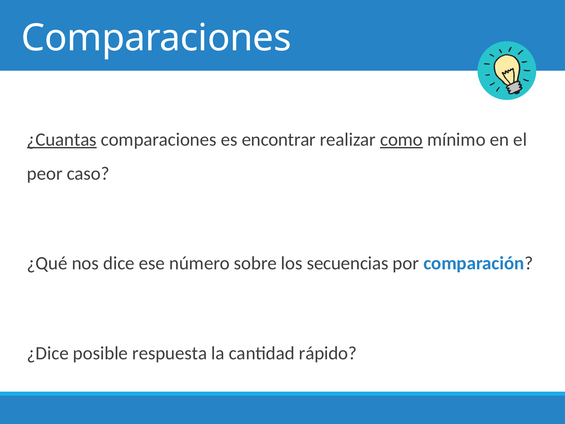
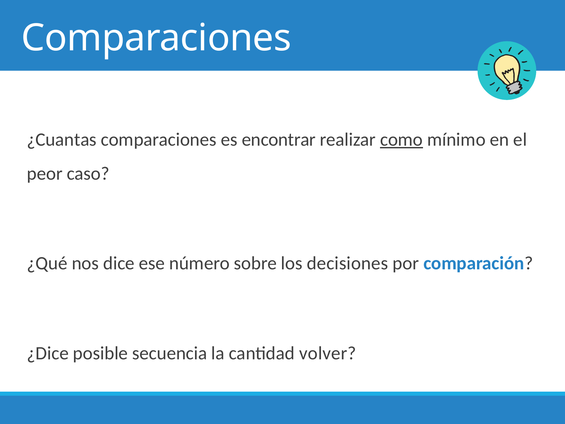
¿Cuantas underline: present -> none (62, 139)
secuencias: secuencias -> decisiones (347, 263)
respuesta: respuesta -> secuencia (170, 353)
rápido: rápido -> volver (328, 353)
